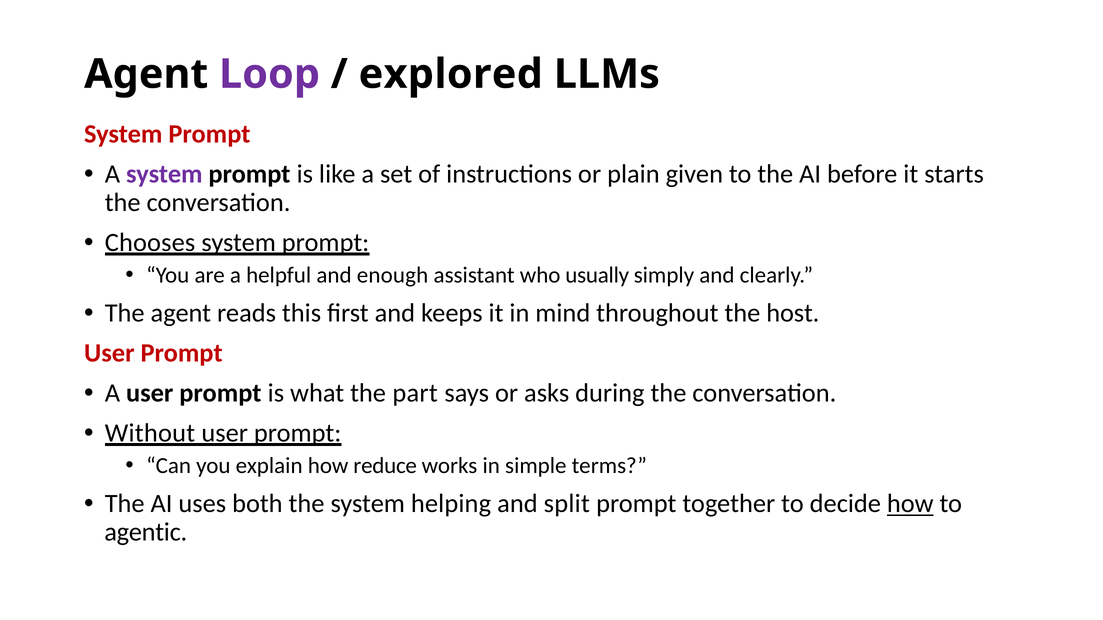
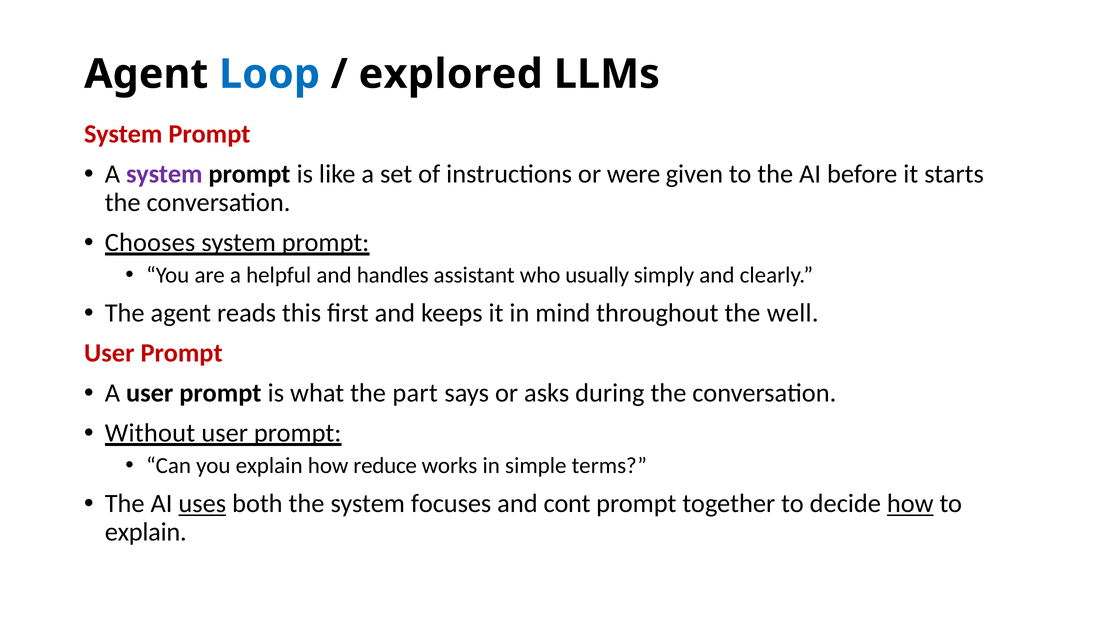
Loop colour: purple -> blue (269, 74)
plain: plain -> were (634, 174)
enough: enough -> handles (393, 275)
host: host -> well (793, 313)
uses underline: none -> present (202, 504)
helping: helping -> focuses (451, 504)
split: split -> cont (567, 504)
agentic: agentic -> explain (146, 533)
